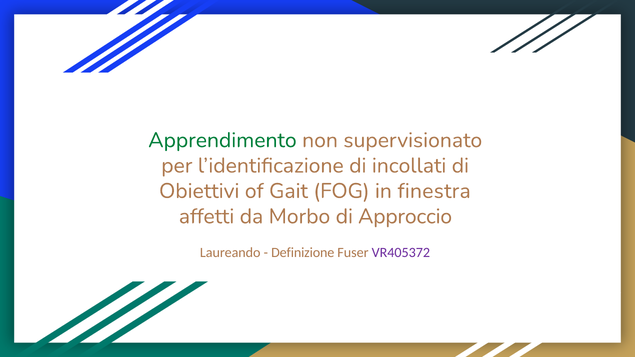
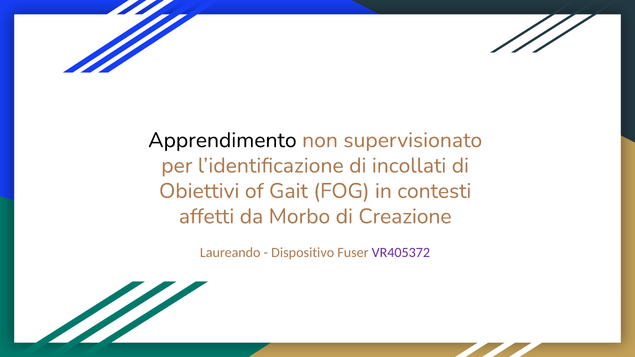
Apprendimento colour: green -> black (222, 140)
finestra: finestra -> contesti (434, 191)
Approccio: Approccio -> Creazione (405, 216)
Definizione: Definizione -> Dispositivo (303, 253)
